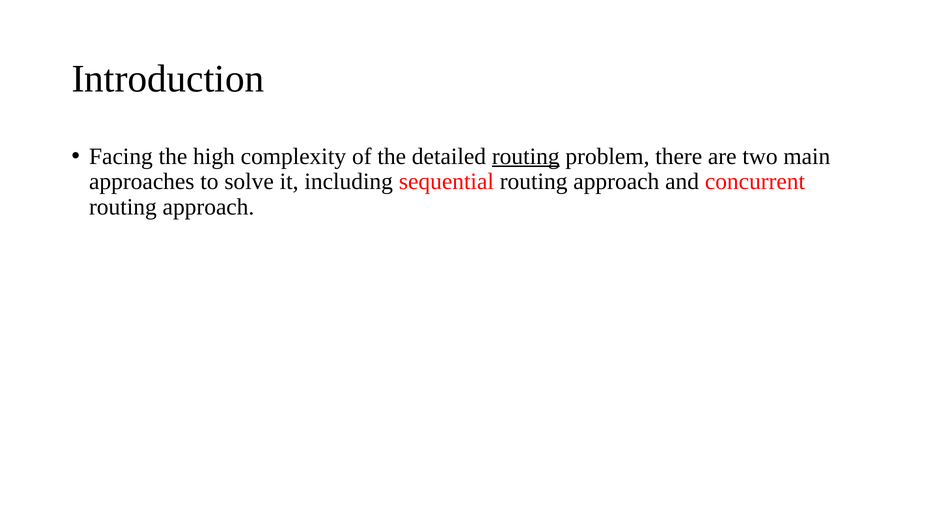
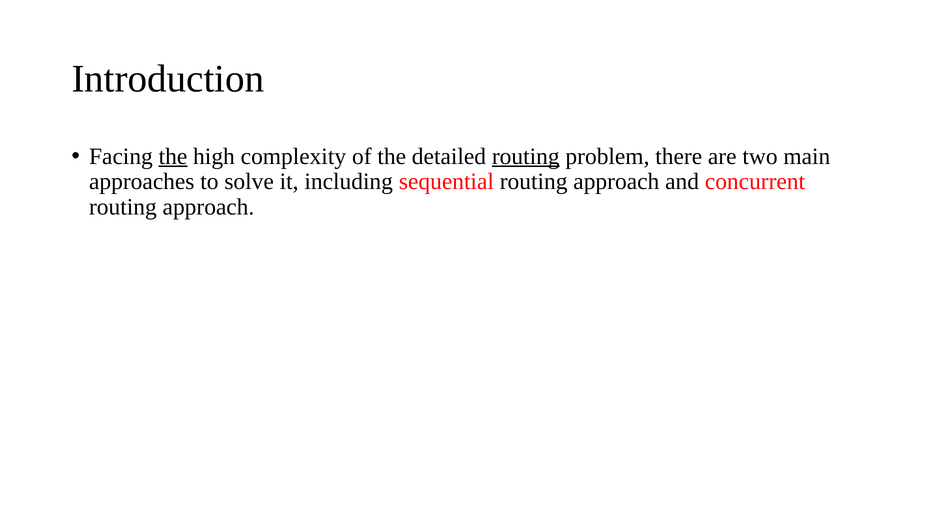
the underline: none -> present (173, 156)
